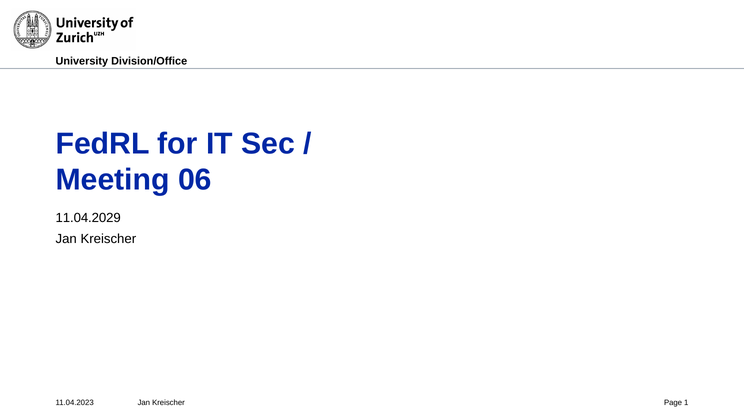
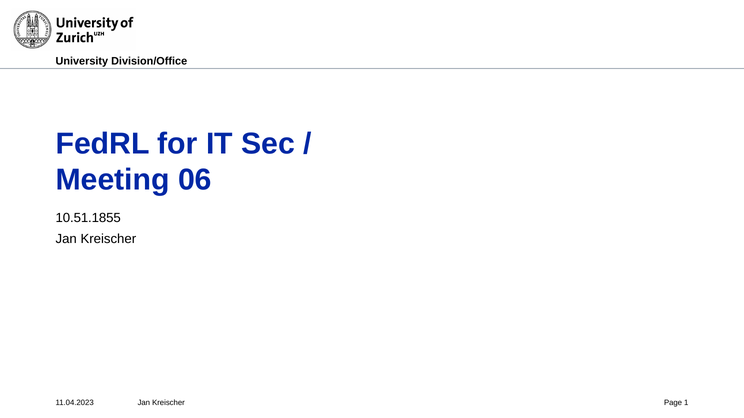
11.04.2029: 11.04.2029 -> 10.51.1855 (88, 218)
